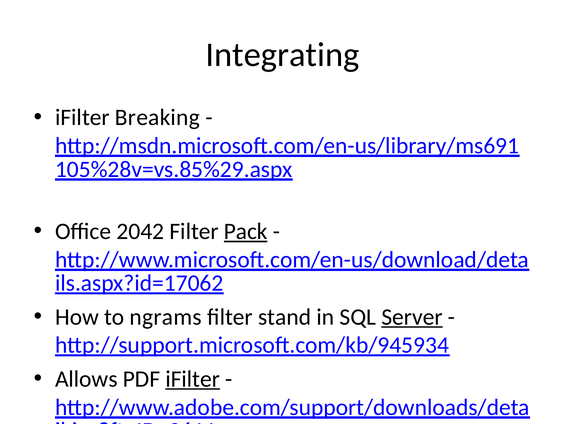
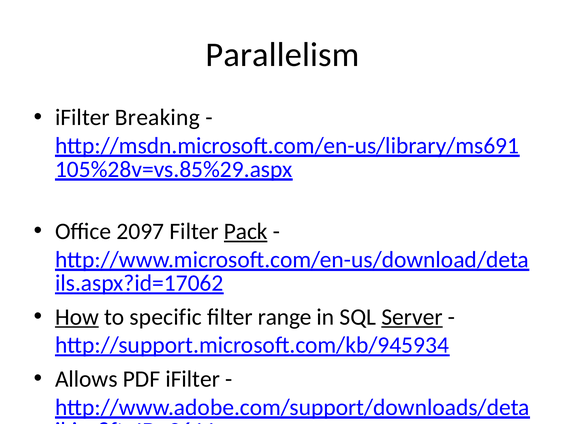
Integrating: Integrating -> Parallelism (282, 55)
2042: 2042 -> 2097 (140, 231)
How underline: none -> present (77, 317)
ngrams: ngrams -> specific (166, 317)
stand: stand -> range (285, 317)
iFilter underline: present -> none (193, 379)
